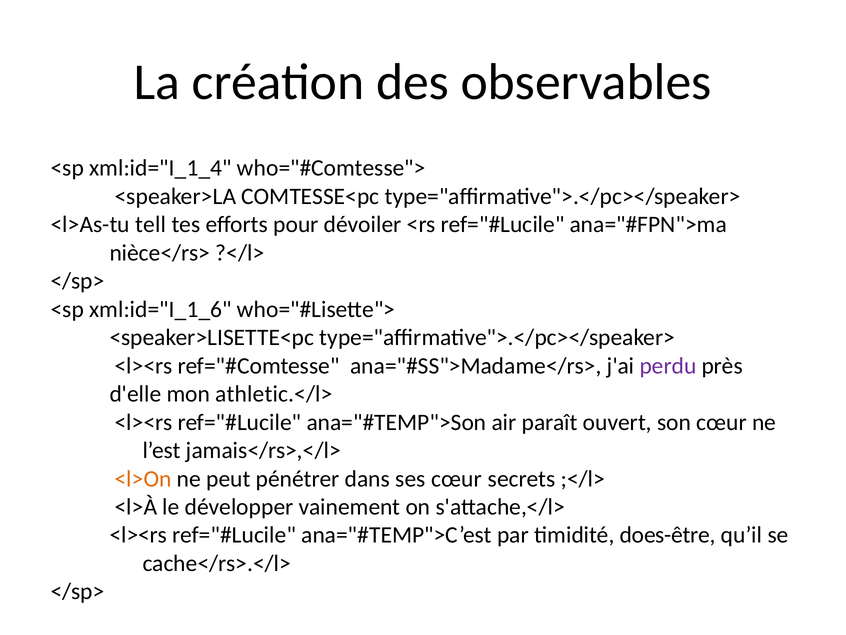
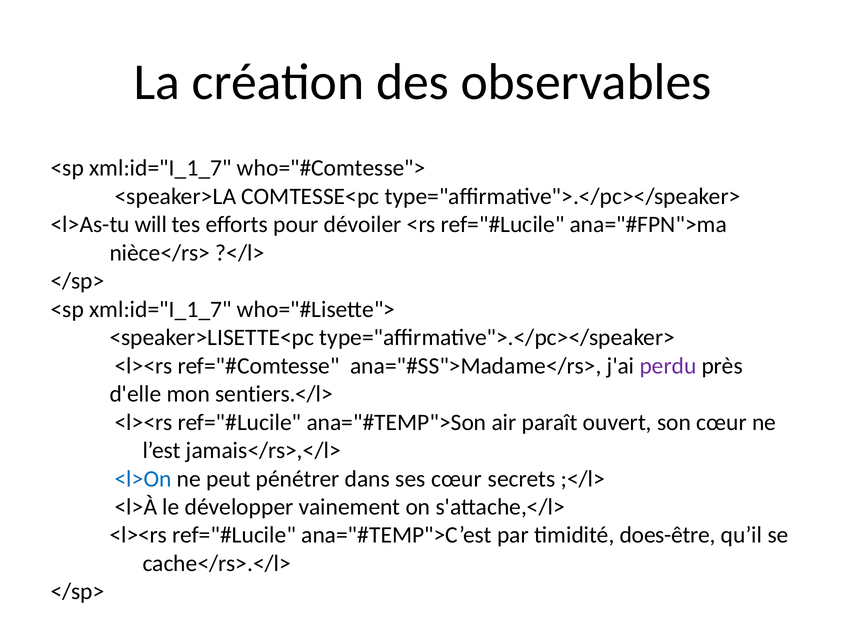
xml:id="I_1_4: xml:id="I_1_4 -> xml:id="I_1_7 (160, 168)
tell: tell -> will (151, 224)
xml:id="I_1_6: xml:id="I_1_6 -> xml:id="I_1_7 (160, 309)
athletic.</l>: athletic.</l> -> sentiers.</l> (274, 394)
<l>On colour: orange -> blue (143, 478)
